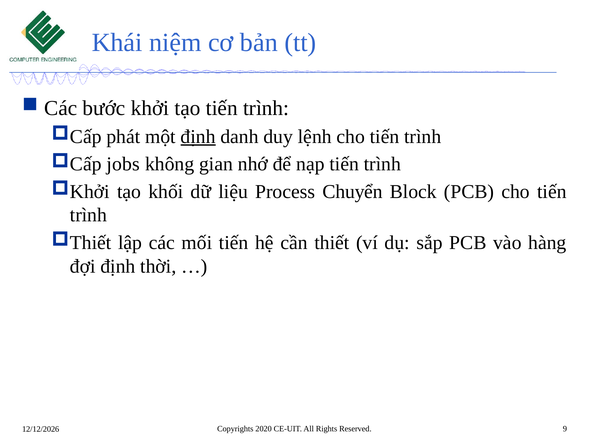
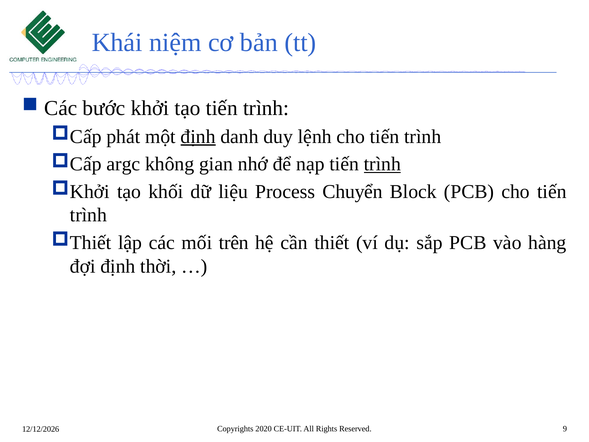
jobs: jobs -> argc (123, 164)
trình underline: none -> present (382, 164)
mối tiến: tiến -> trên (234, 243)
